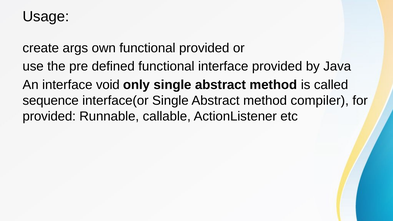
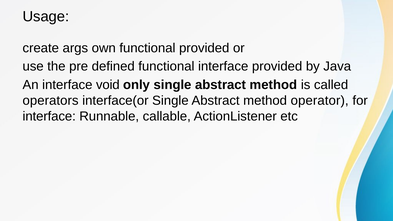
sequence: sequence -> operators (51, 101)
compiler: compiler -> operator (320, 101)
provided: provided -> interface (49, 116)
